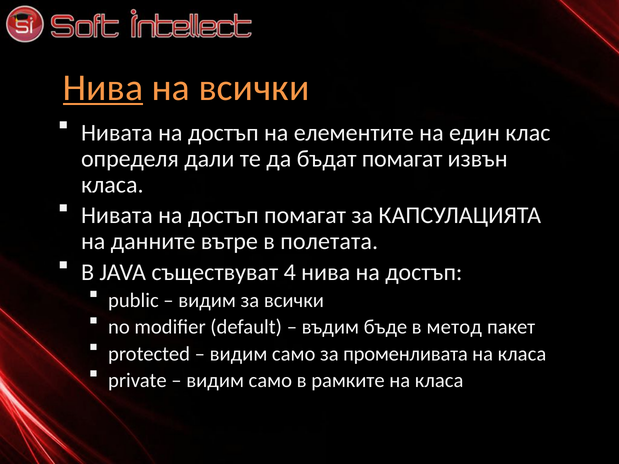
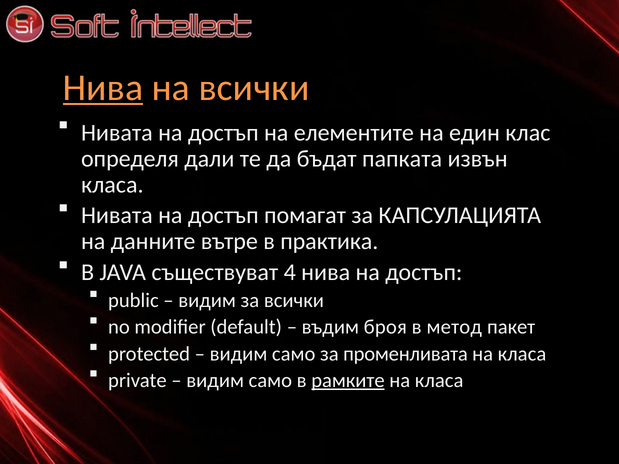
бъдат помагат: помагат -> папката (402, 159)
полетата: полетата -> практика (329, 242)
бъде: бъде -> броя (385, 327)
рамките underline: none -> present (348, 381)
